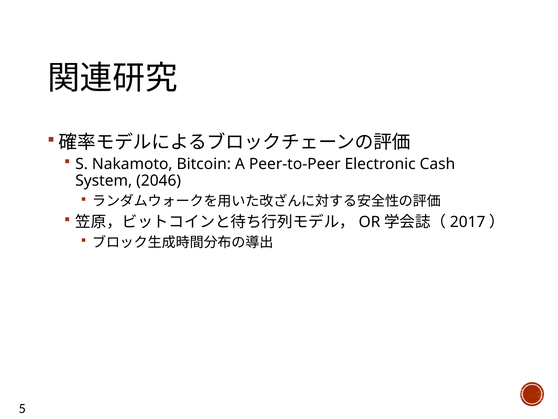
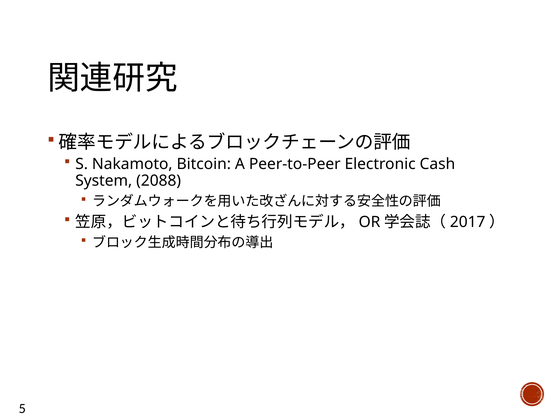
2046: 2046 -> 2088 (159, 180)
